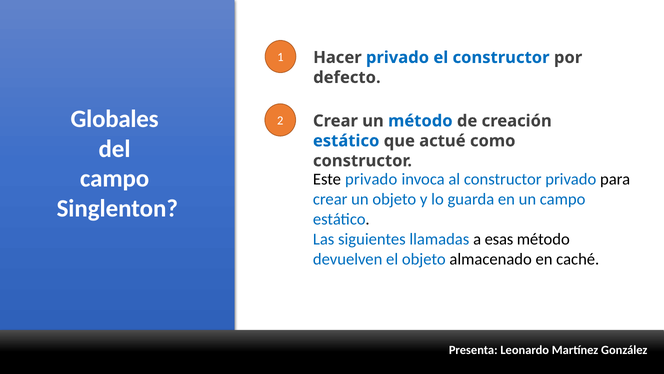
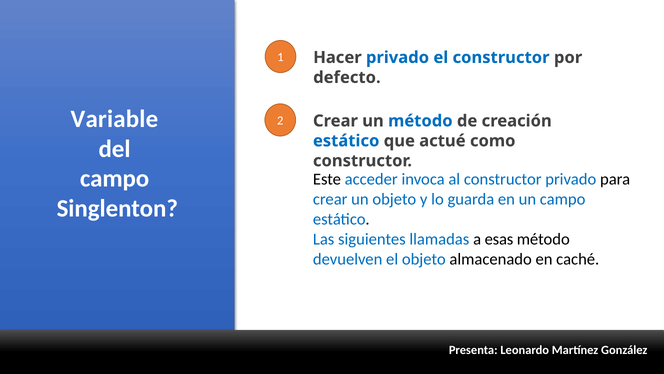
Globales: Globales -> Variable (114, 119)
Este privado: privado -> acceder (371, 179)
